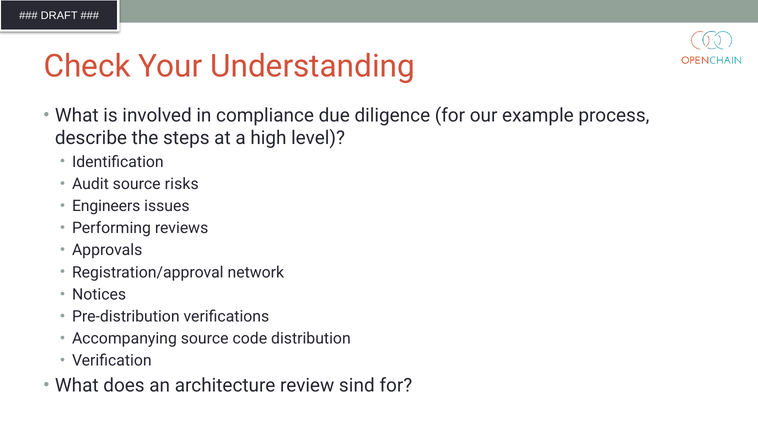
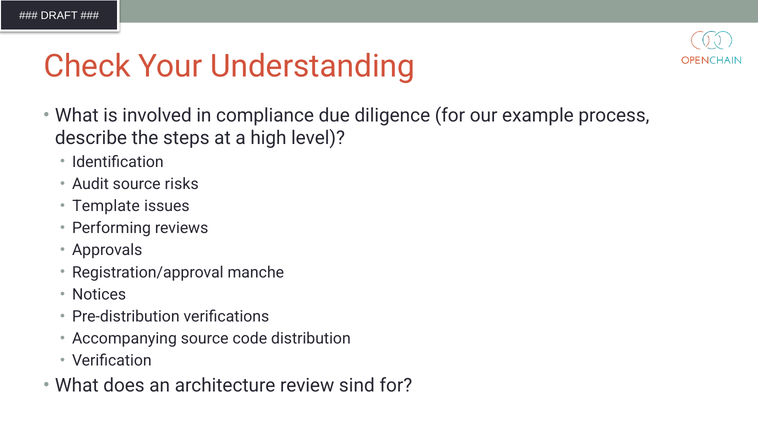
Engineers: Engineers -> Template (106, 206)
network: network -> manche (256, 273)
